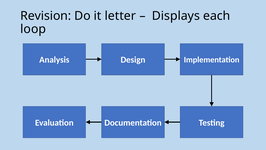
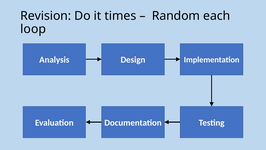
letter: letter -> times (120, 16)
Displays: Displays -> Random (176, 16)
